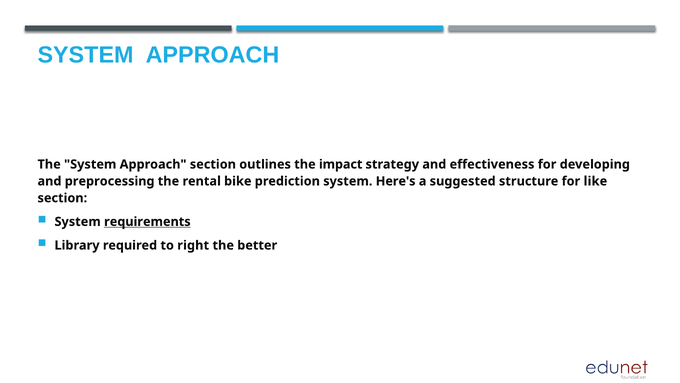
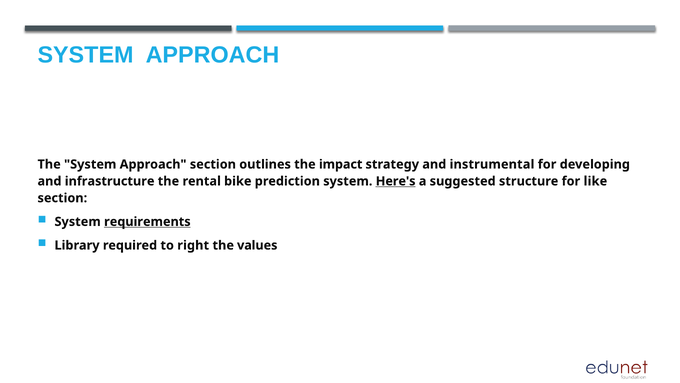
effectiveness: effectiveness -> instrumental (492, 164)
preprocessing: preprocessing -> infrastructure (110, 181)
Here's underline: none -> present (396, 181)
better: better -> values (257, 245)
